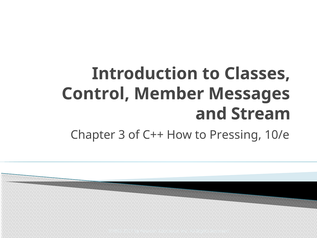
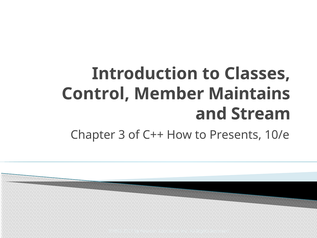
Messages: Messages -> Maintains (249, 94)
Pressing: Pressing -> Presents (236, 135)
